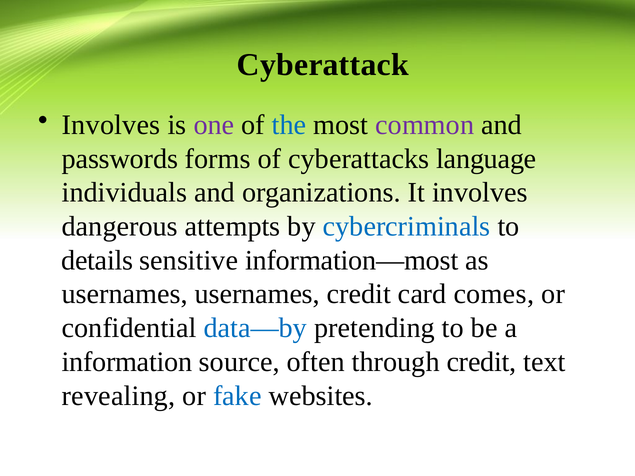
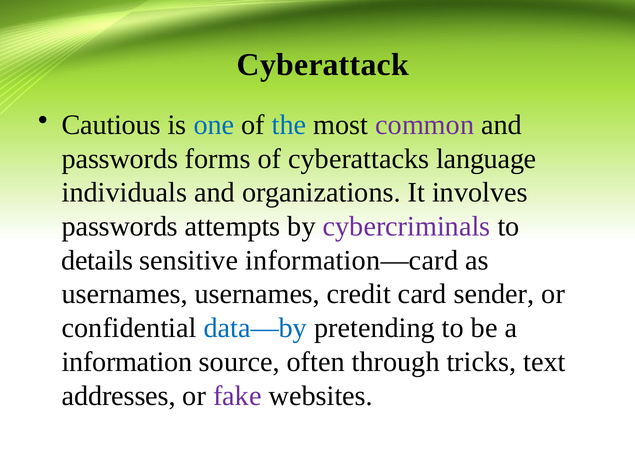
Involves: Involves -> Cautious (111, 125)
one colour: purple -> blue (214, 125)
dangerous: dangerous -> passwords (120, 227)
cybercriminals colour: blue -> purple (407, 227)
information—most: information—most -> information—card (352, 260)
comes: comes -> sender (494, 294)
through credit: credit -> tricks (481, 362)
revealing: revealing -> addresses (119, 396)
fake colour: blue -> purple (237, 396)
